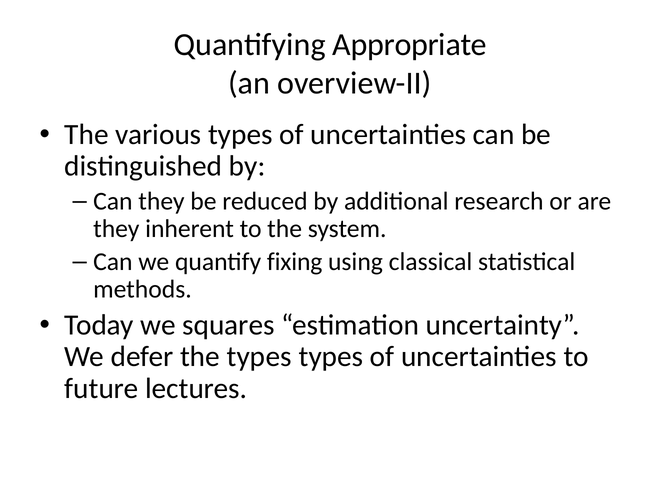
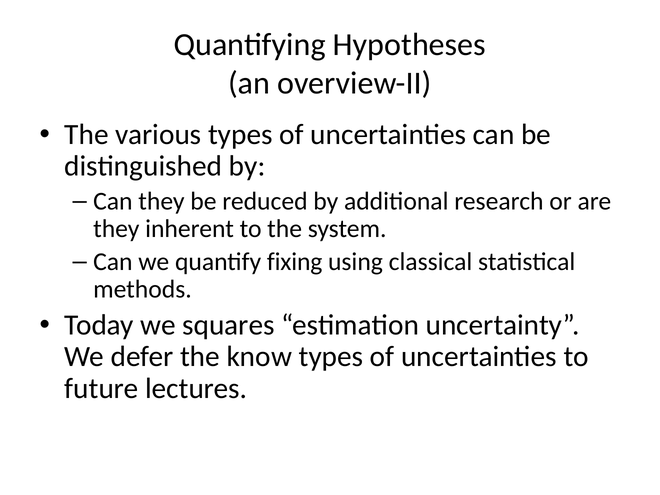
Appropriate: Appropriate -> Hypotheses (409, 45)
the types: types -> know (259, 357)
